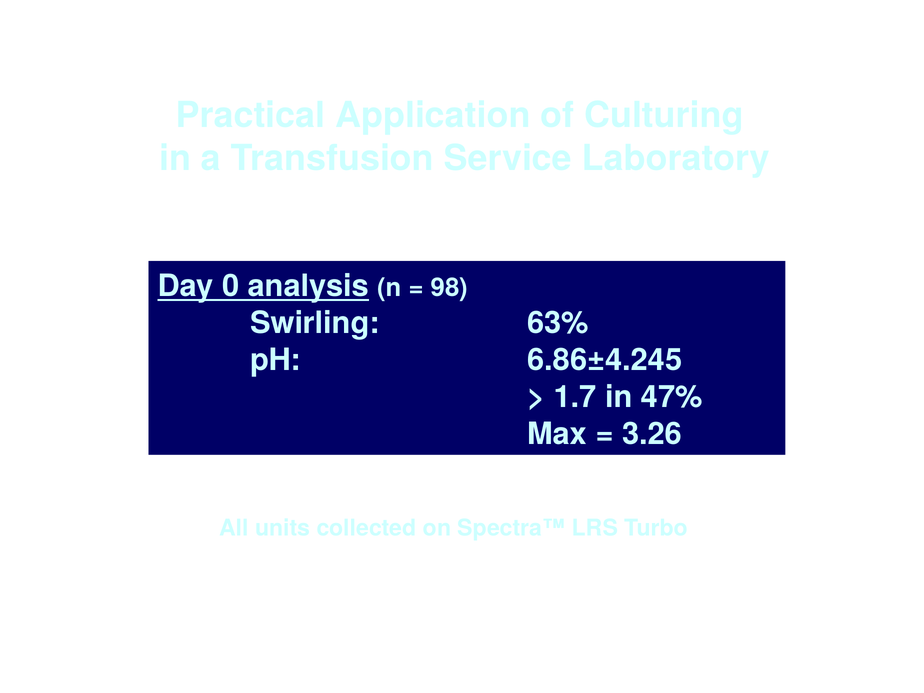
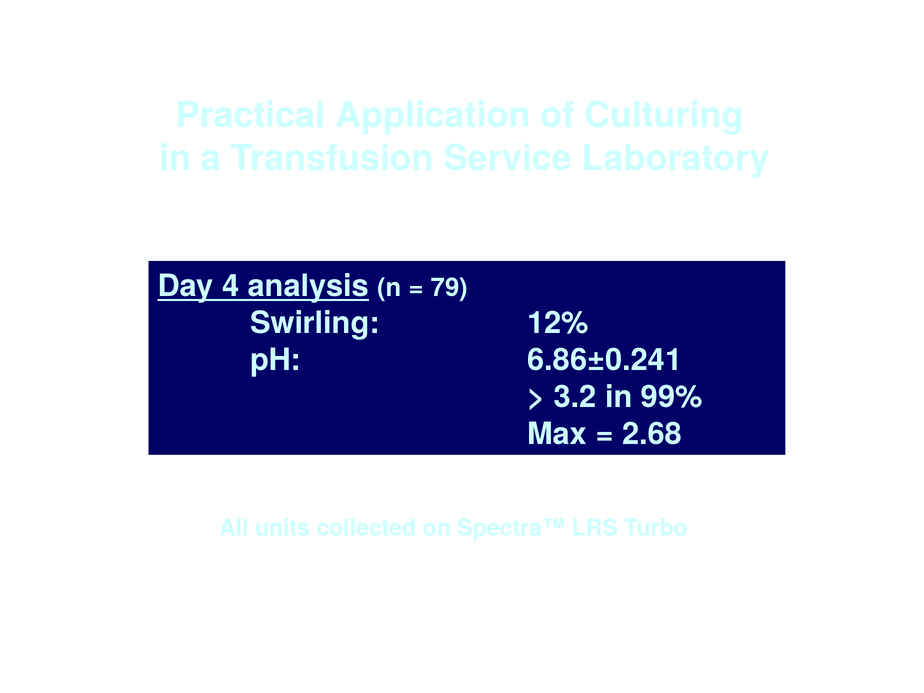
0: 0 -> 4 (231, 286)
98: 98 -> 79 (449, 288)
63%: 63% -> 12% (558, 323)
6.86±4.245: 6.86±4.245 -> 6.86±0.241 (605, 360)
1.7: 1.7 -> 3.2 (575, 397)
47%: 47% -> 99% (672, 397)
3.26: 3.26 -> 2.68 (652, 434)
